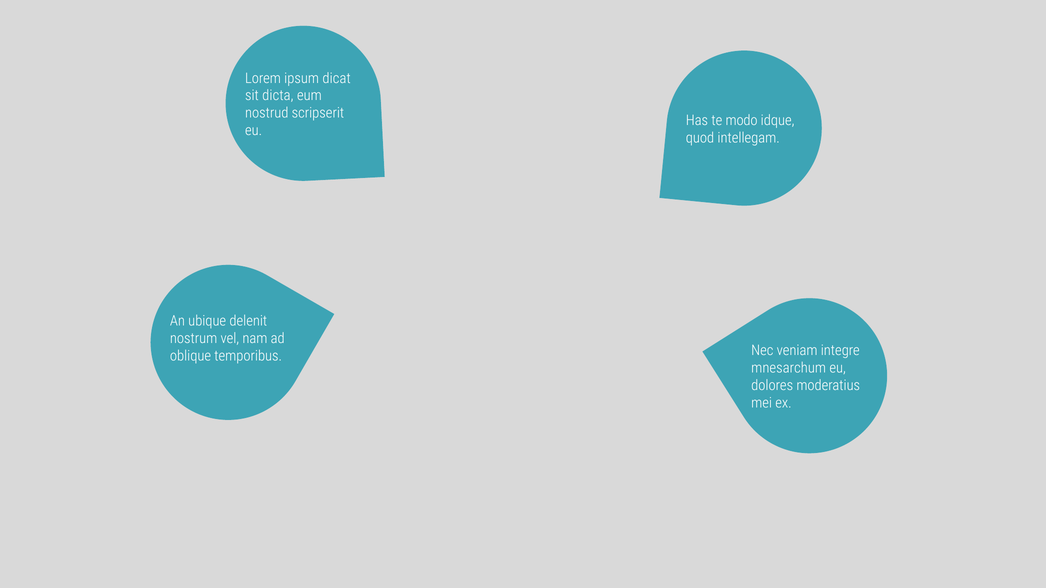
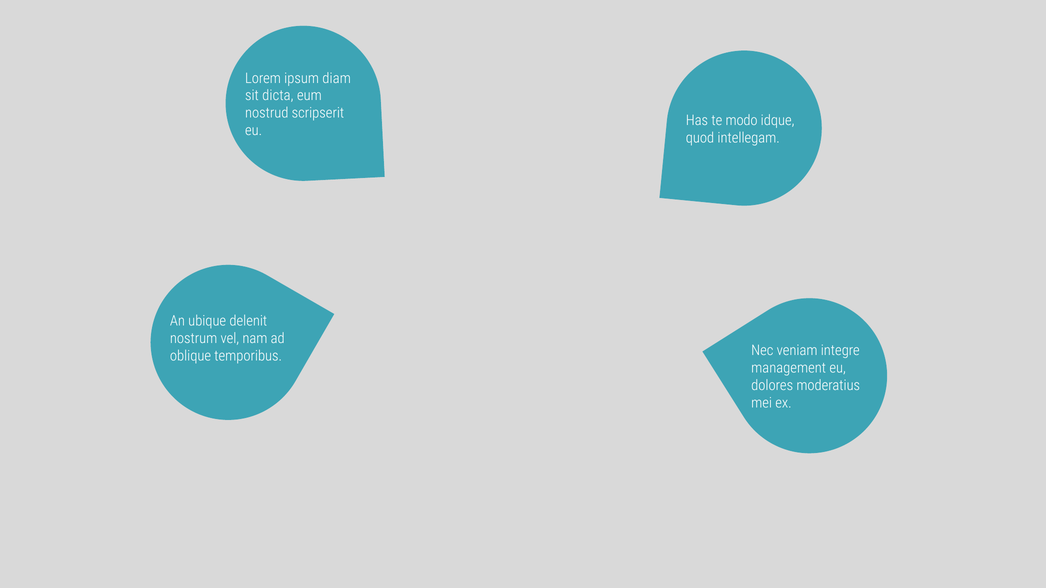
dicat: dicat -> diam (337, 78)
mnesarchum: mnesarchum -> management (789, 368)
